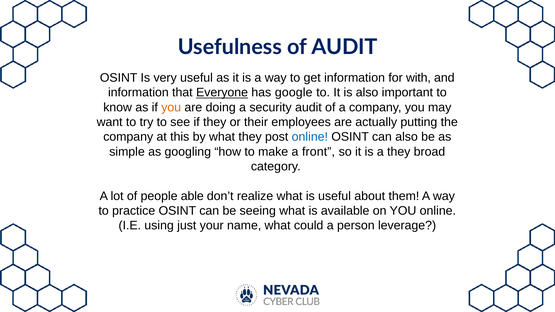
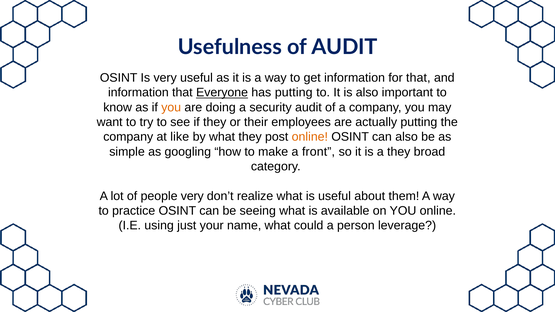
for with: with -> that (418, 78)
has google: google -> putting (294, 93)
this: this -> like (180, 137)
online colour: blue -> orange (310, 137)
people able: able -> very (192, 196)
